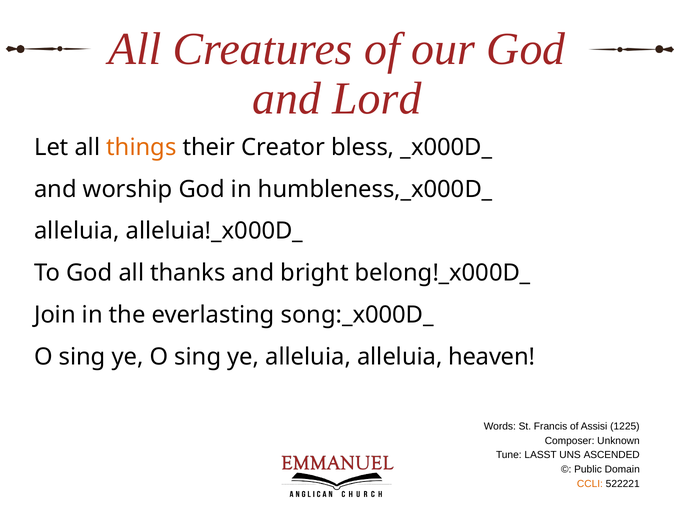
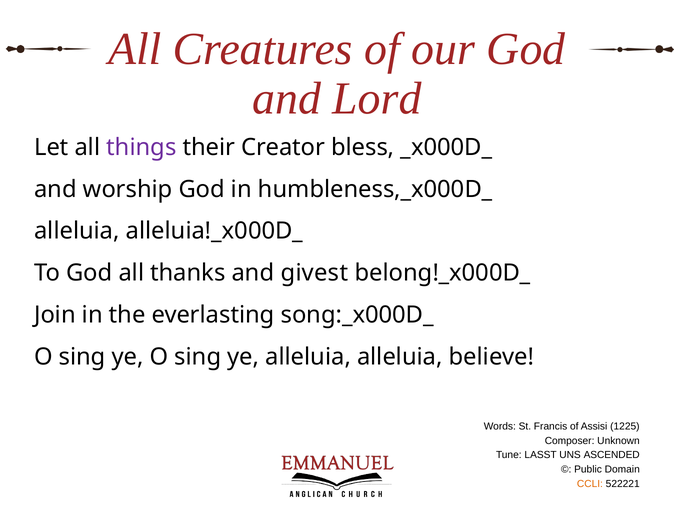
things colour: orange -> purple (141, 147)
bright: bright -> givest (314, 273)
heaven: heaven -> believe (492, 357)
